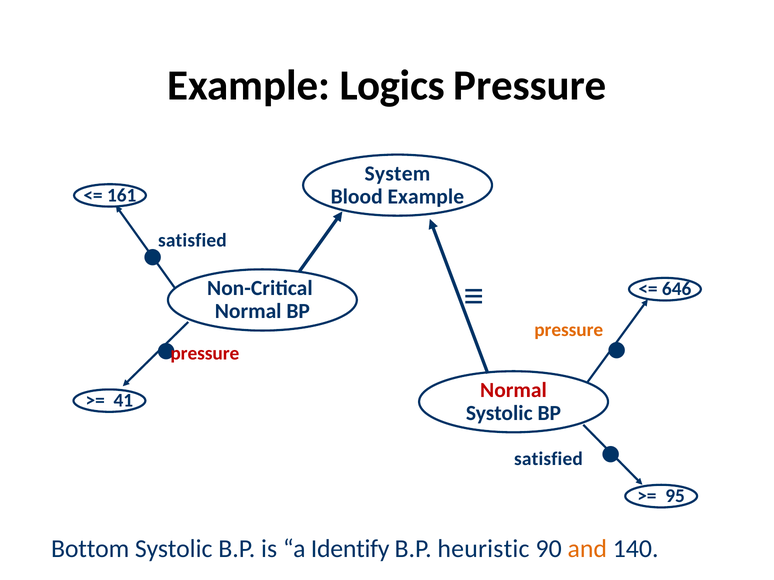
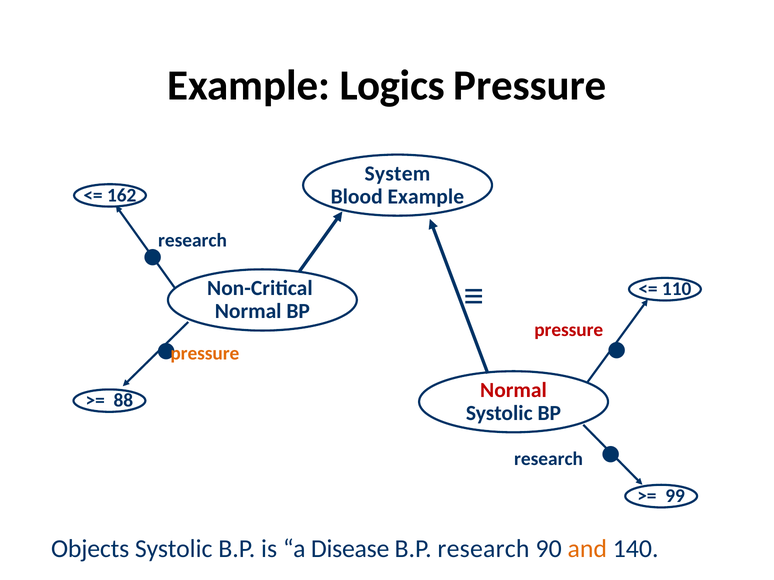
161: 161 -> 162 (122, 195)
satisfied: satisfied -> research (192, 241)
646: 646 -> 110 (677, 289)
pressure colour: orange -> red (569, 330)
pressure colour: red -> orange (205, 354)
41: 41 -> 88 (123, 401)
satisfied: satisfied -> research (549, 459)
95: 95 -> 99 (675, 496)
Bottom: Bottom -> Objects (90, 549)
Identify: Identify -> Disease (350, 549)
B.P heuristic: heuristic -> research (483, 549)
